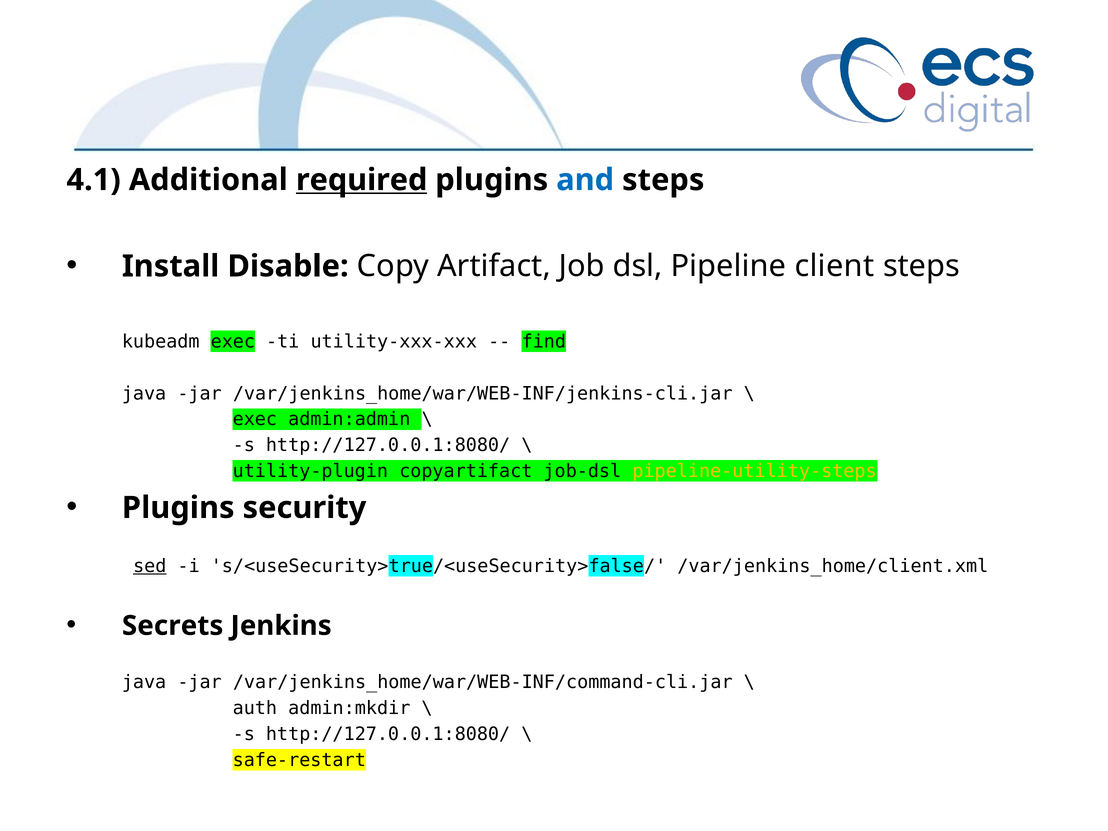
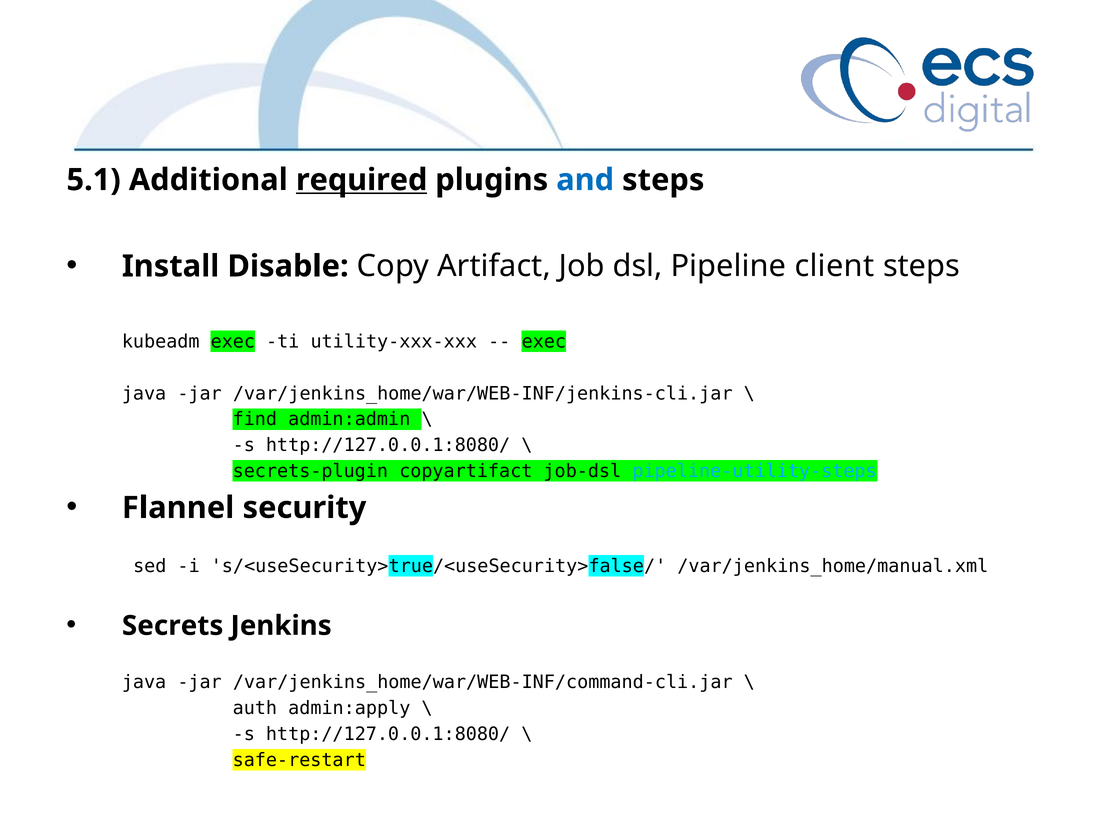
4.1: 4.1 -> 5.1 (94, 180)
find: find -> exec (544, 342)
exec: exec -> find (255, 419)
utility-plugin: utility-plugin -> secrets-plugin (310, 471)
pipeline-utility-steps colour: yellow -> light blue (755, 471)
Plugins: Plugins -> Flannel (178, 508)
sed underline: present -> none (150, 566)
/var/jenkins_home/client.xml: /var/jenkins_home/client.xml -> /var/jenkins_home/manual.xml (833, 566)
admin:mkdir: admin:mkdir -> admin:apply (349, 708)
